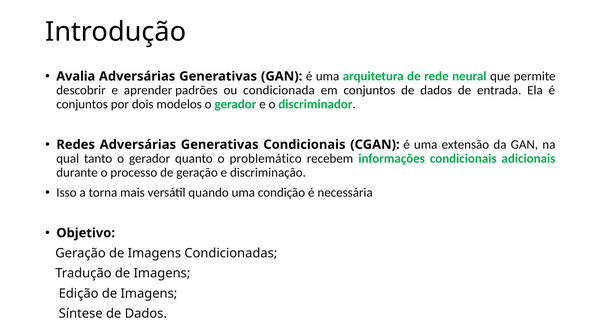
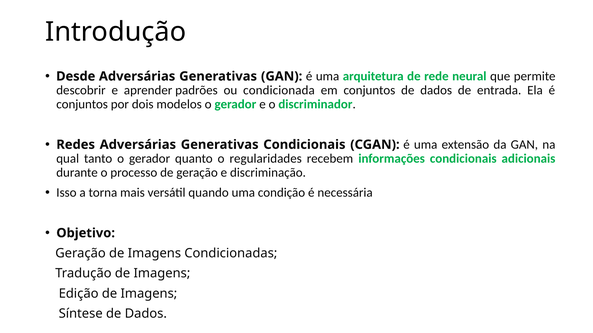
Avalia: Avalia -> Desde (76, 76)
problemático: problemático -> regularidades (266, 159)
